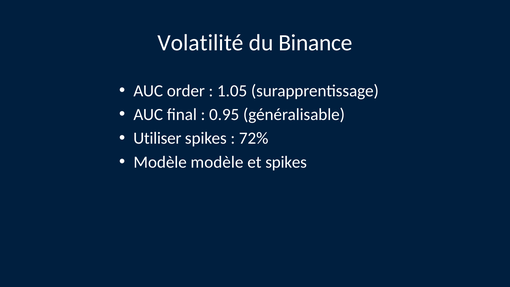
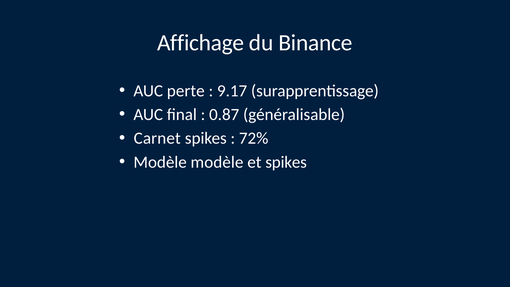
Volatilité: Volatilité -> Affichage (201, 43)
order: order -> perte (186, 91)
1.05: 1.05 -> 9.17 (232, 91)
0.95: 0.95 -> 0.87 (224, 115)
Utiliser: Utiliser -> Carnet (157, 138)
